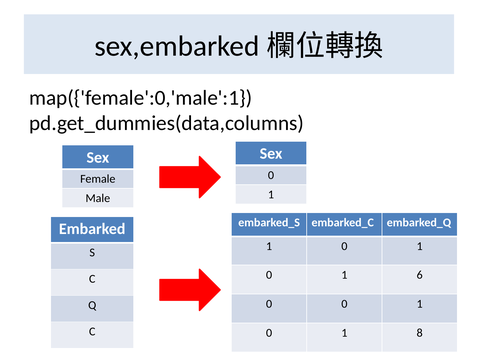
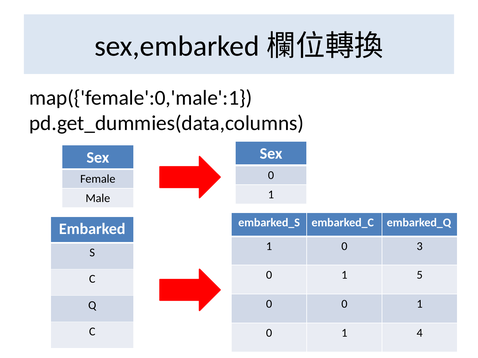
1: 1 -> 3 (420, 247)
6: 6 -> 5 (420, 275)
8: 8 -> 4 (420, 333)
